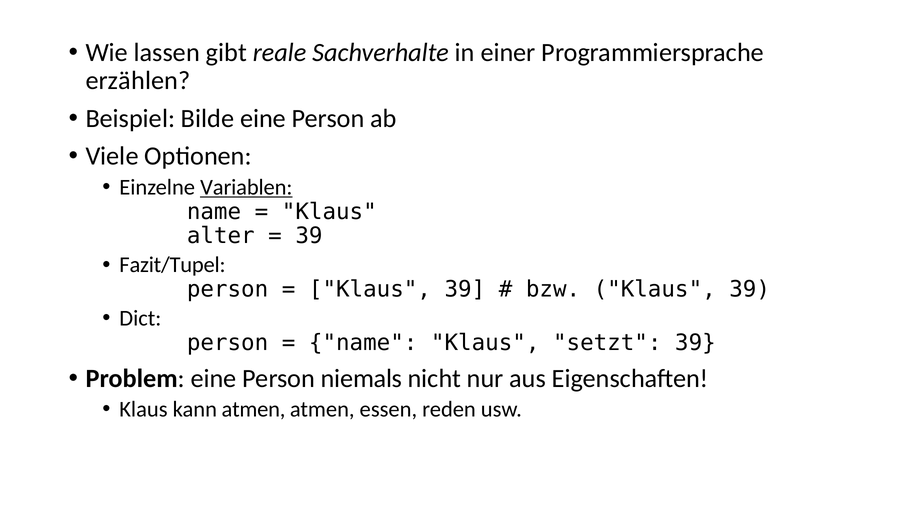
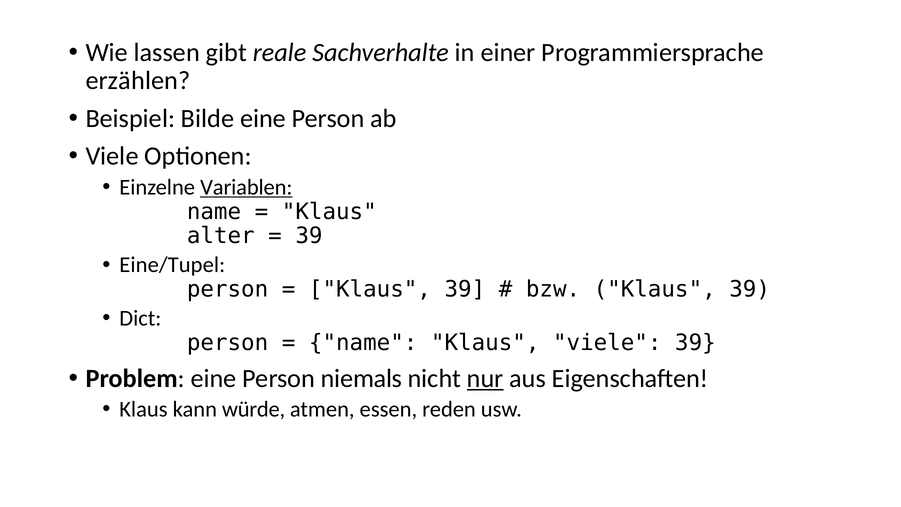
Fazit/Tupel: Fazit/Tupel -> Eine/Tupel (172, 265)
Klaus setzt: setzt -> viele (607, 343)
nur underline: none -> present (485, 378)
kann atmen: atmen -> würde (254, 409)
